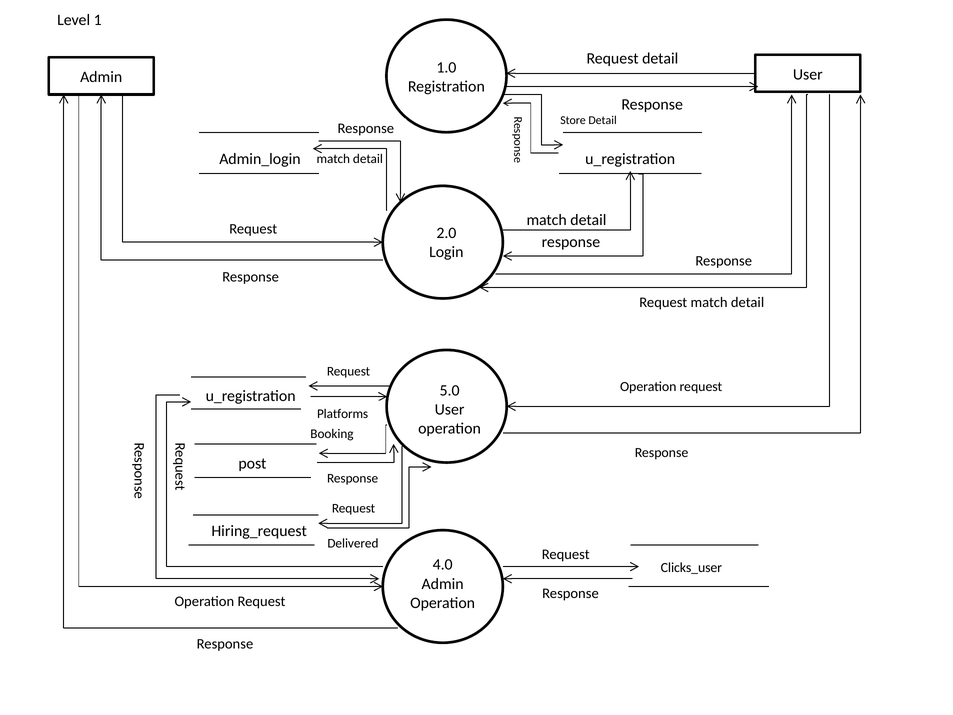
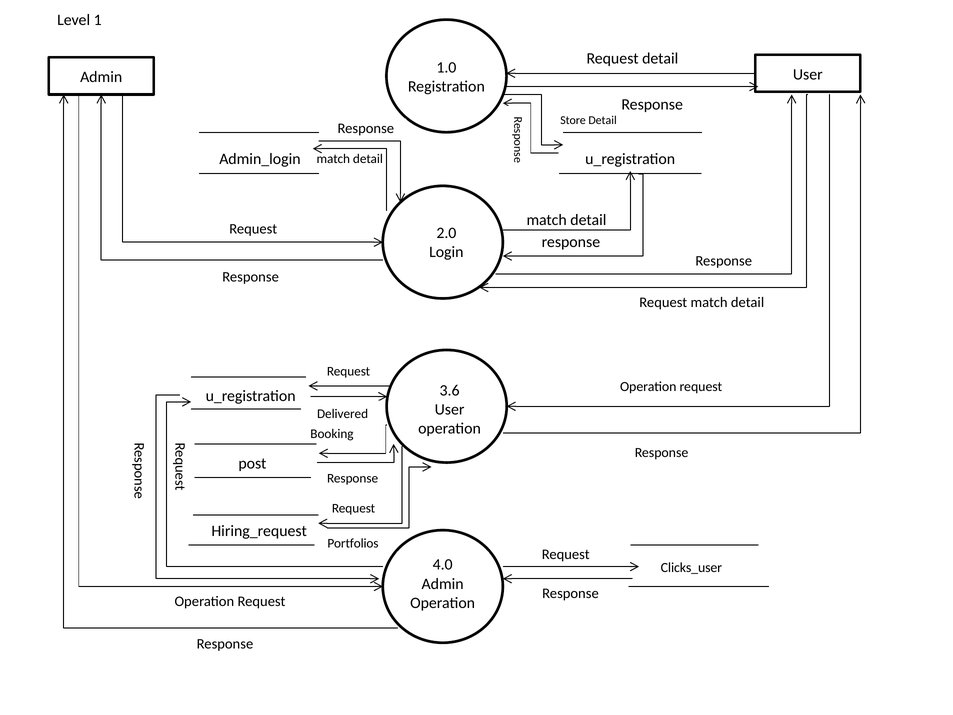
5.0: 5.0 -> 3.6 (450, 390)
Platforms: Platforms -> Delivered (343, 414)
Delivered: Delivered -> Portfolios (353, 543)
